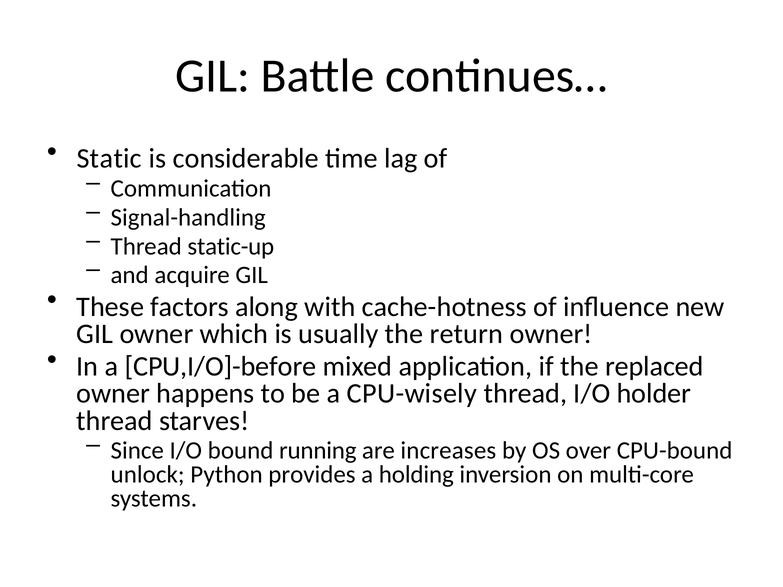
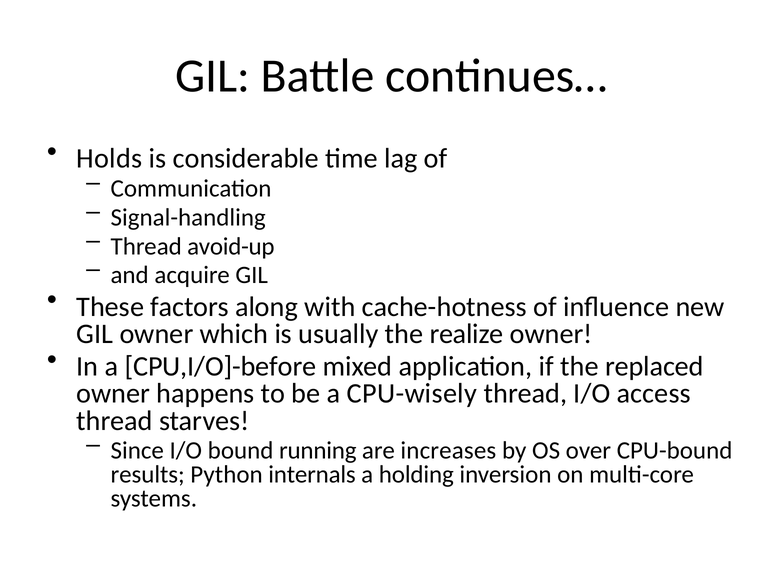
Static: Static -> Holds (109, 159)
static-up: static-up -> avoid-up (231, 246)
return: return -> realize (467, 334)
holder: holder -> access (654, 394)
unlock: unlock -> results (148, 475)
provides: provides -> internals (312, 475)
